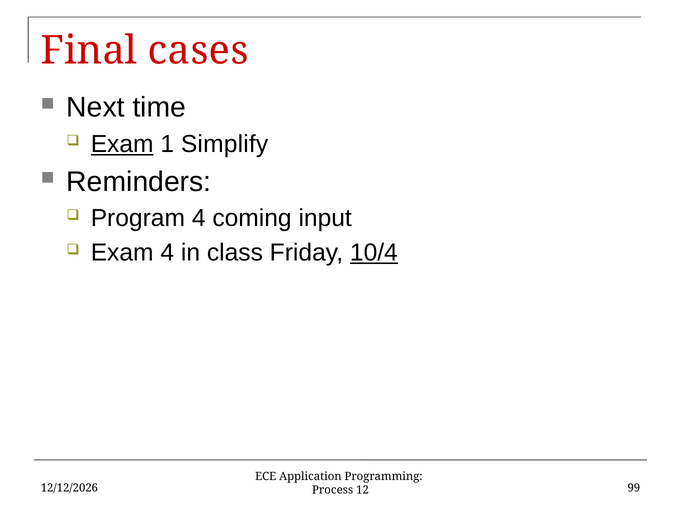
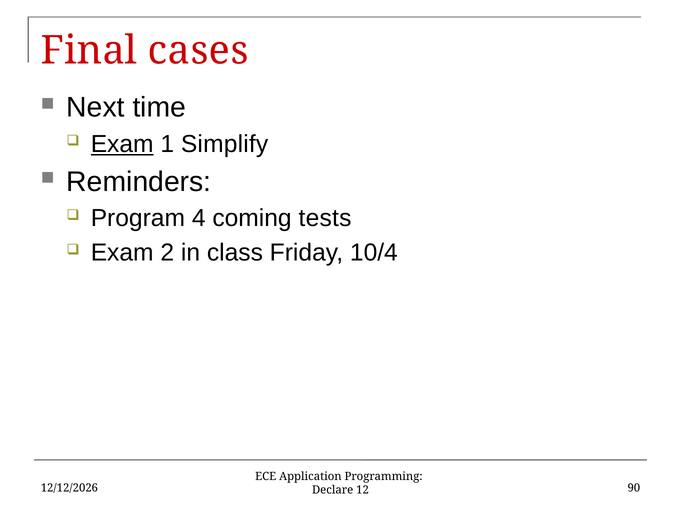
input: input -> tests (325, 218)
Exam 4: 4 -> 2 (167, 253)
10/4 underline: present -> none (374, 253)
Process: Process -> Declare (333, 490)
99: 99 -> 90 (634, 488)
